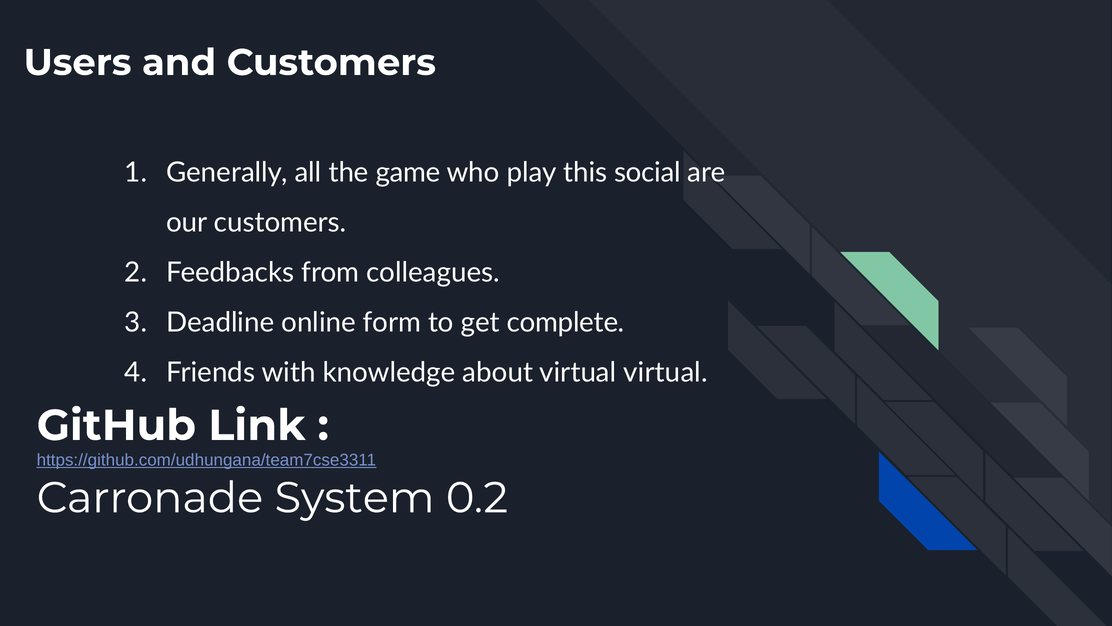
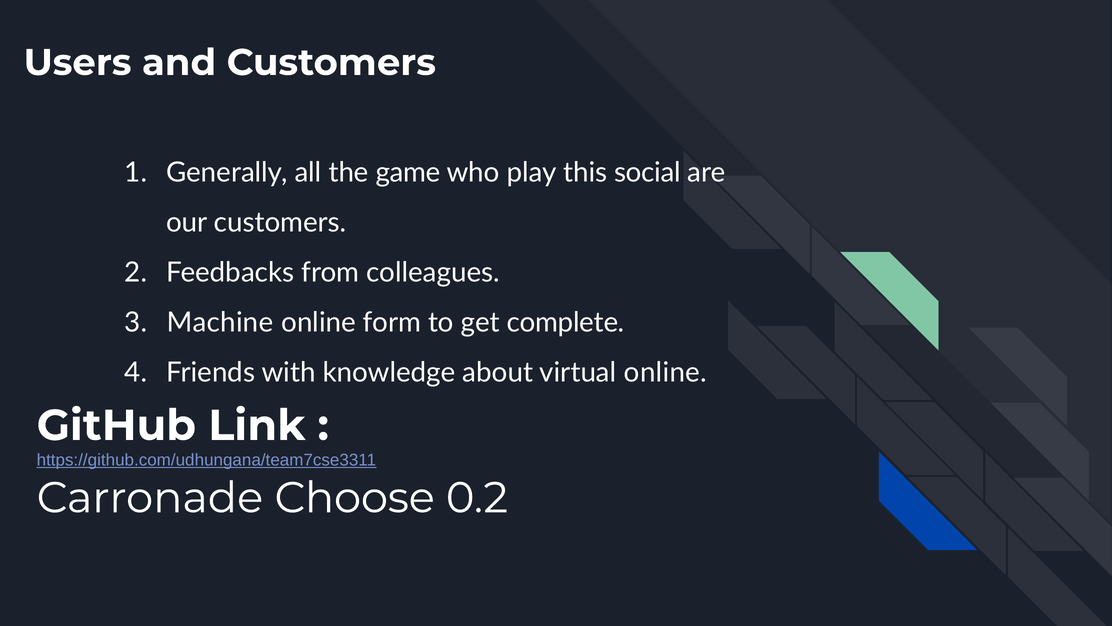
Deadline: Deadline -> Machine (220, 322)
virtual virtual: virtual -> online (665, 372)
System: System -> Choose (355, 498)
